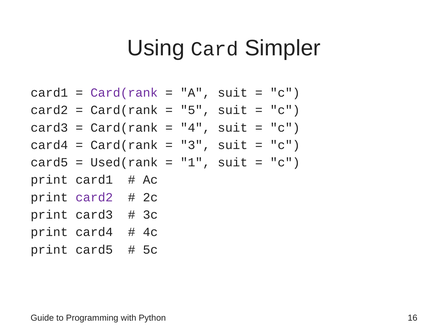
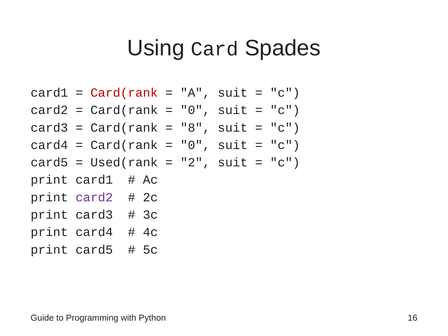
Simpler: Simpler -> Spades (283, 48)
Card(rank colour: purple -> red (124, 93)
5: 5 -> 0 (195, 110)
4: 4 -> 8 (195, 128)
3: 3 -> 0 (195, 145)
1: 1 -> 2 (195, 162)
